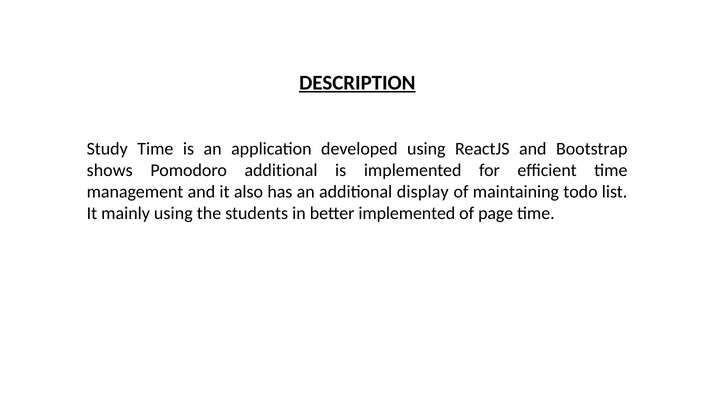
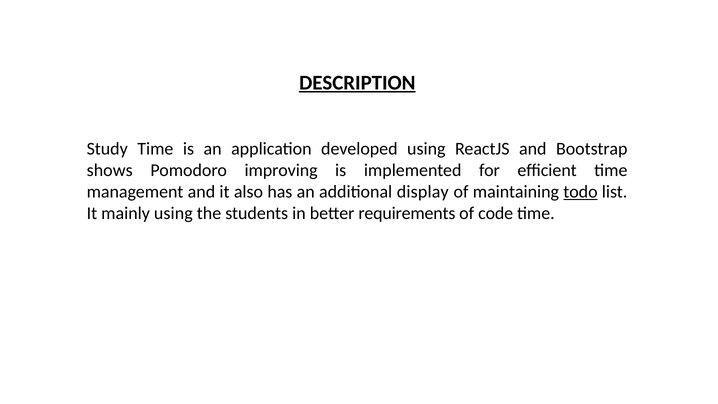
Pomodoro additional: additional -> improving (281, 170)
todo underline: none -> present (580, 192)
better implemented: implemented -> requirements (407, 213)
page: page -> code (496, 213)
